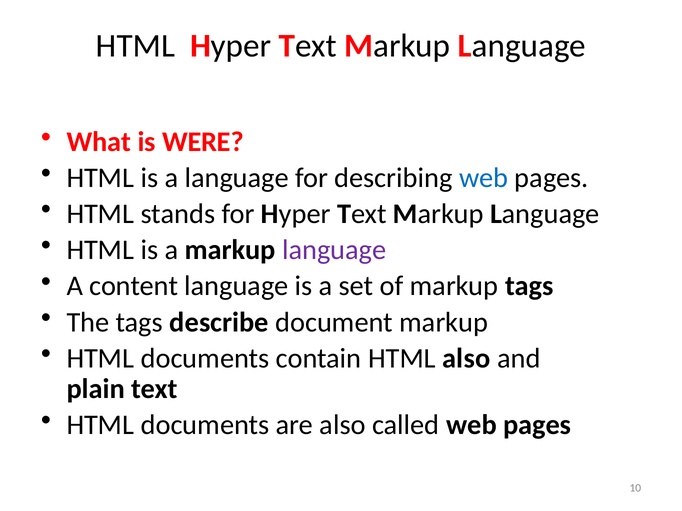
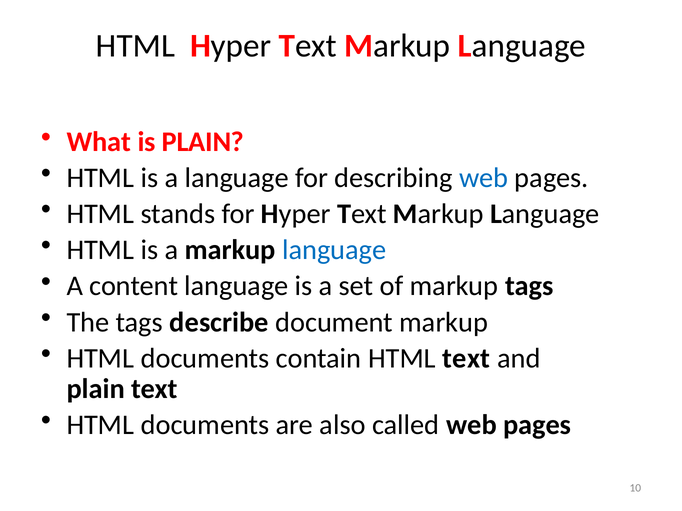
is WERE: WERE -> PLAIN (203, 142)
language colour: purple -> blue (334, 250)
HTML also: also -> text (466, 359)
